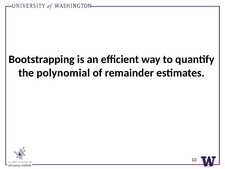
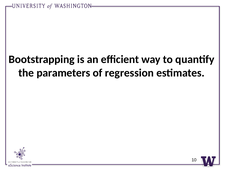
polynomial: polynomial -> parameters (63, 73)
remainder: remainder -> regression (129, 73)
